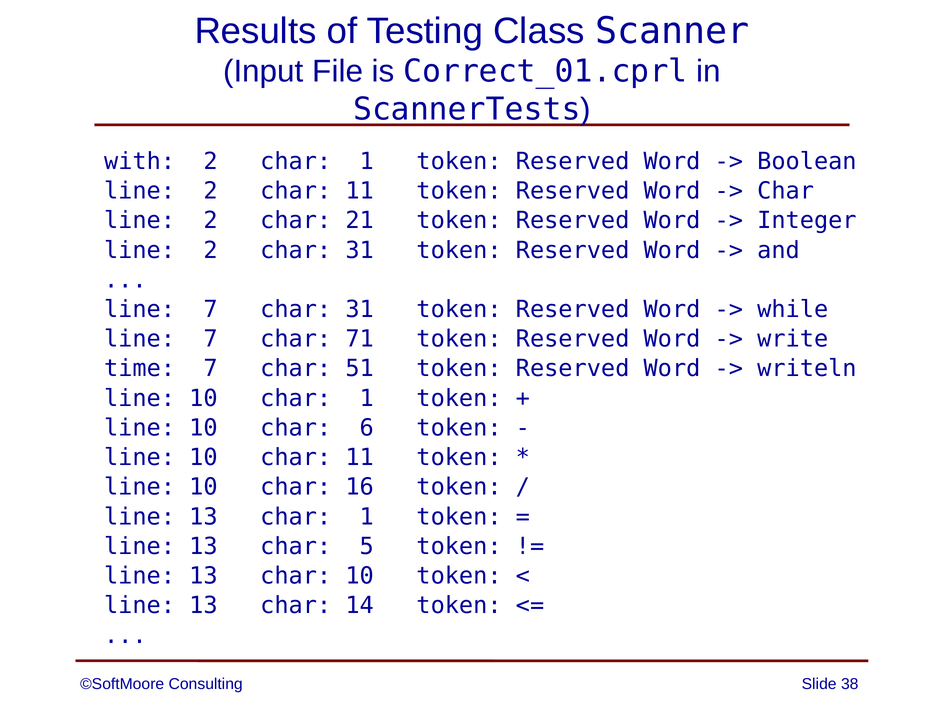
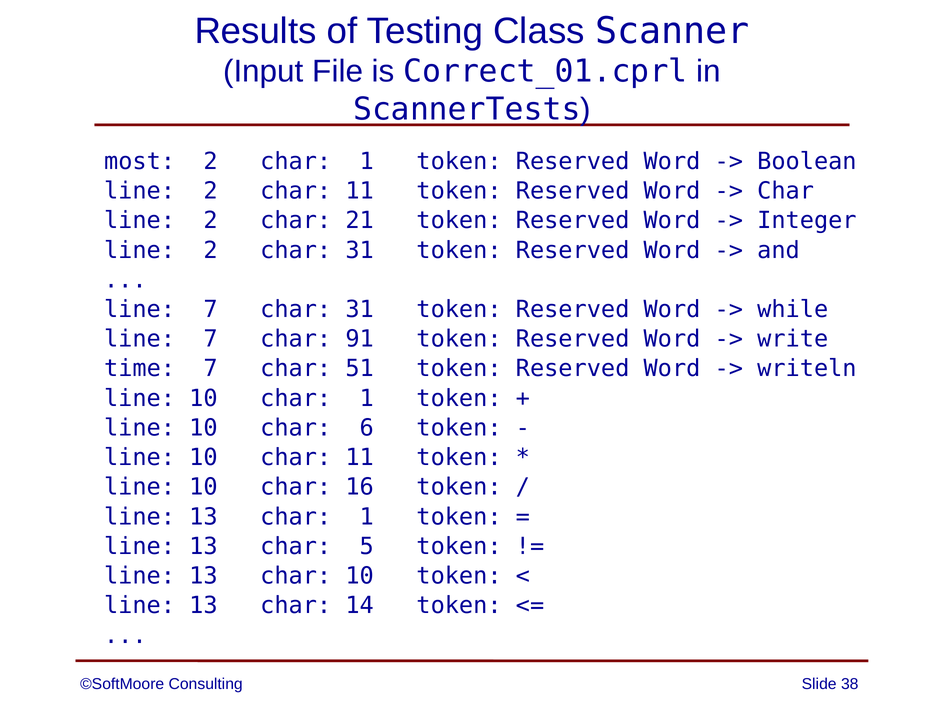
with: with -> most (140, 161)
71: 71 -> 91 (360, 339)
